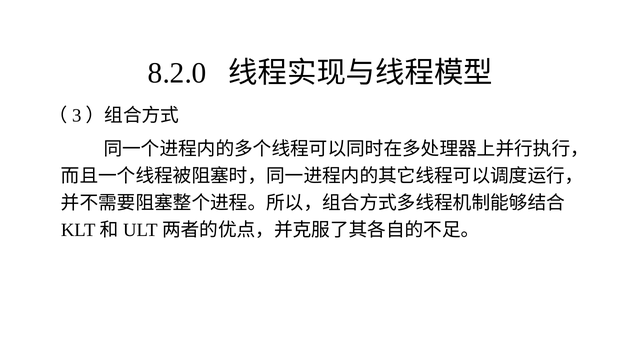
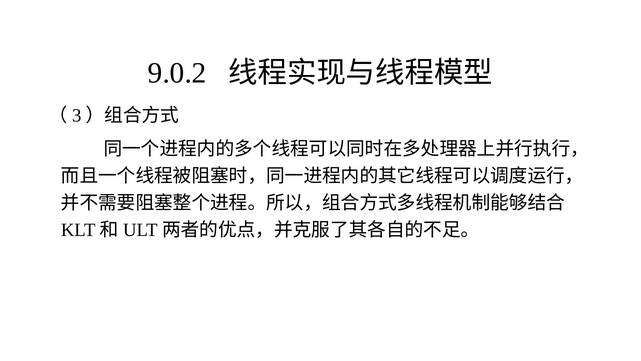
8.2.0: 8.2.0 -> 9.0.2 (177, 73)
